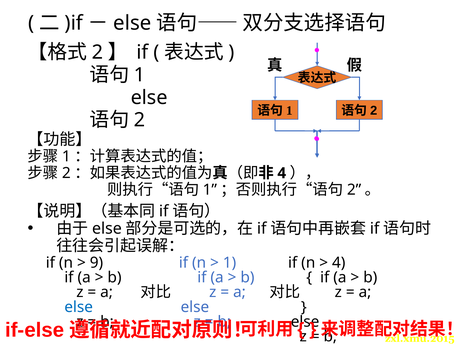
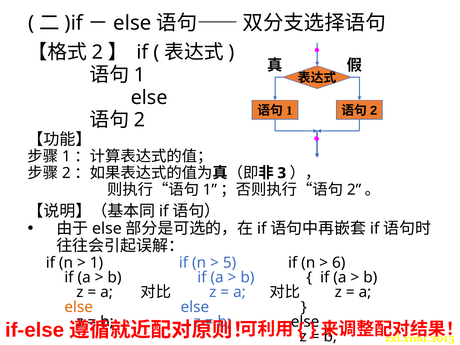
4: 4 -> 3 (282, 173)
9: 9 -> 1 (96, 263)
1: 1 -> 5 (230, 263)
4: 4 -> 6 (339, 263)
else colour: blue -> orange (79, 307)
